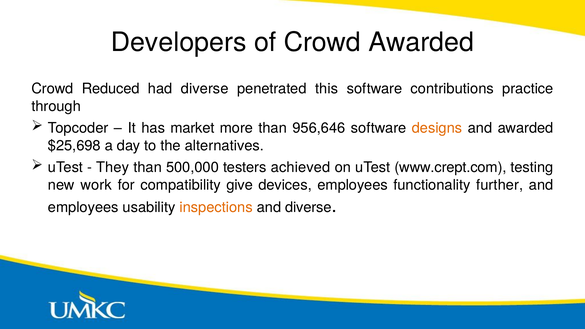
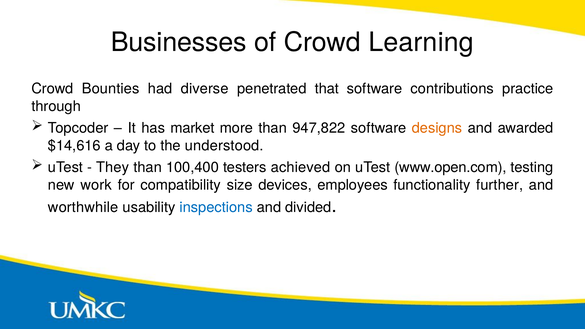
Developers: Developers -> Businesses (179, 42)
Crowd Awarded: Awarded -> Learning (421, 42)
Reduced: Reduced -> Bounties (111, 89)
this: this -> that (327, 89)
956,646: 956,646 -> 947,822 (319, 128)
$25,698: $25,698 -> $14,616 (74, 146)
alternatives: alternatives -> understood (224, 146)
500,000: 500,000 -> 100,400 (192, 167)
www.crept.com: www.crept.com -> www.open.com (451, 167)
give: give -> size (240, 185)
employees: employees -> worthwhile (83, 207)
inspections colour: orange -> blue (216, 207)
and diverse: diverse -> divided (308, 207)
